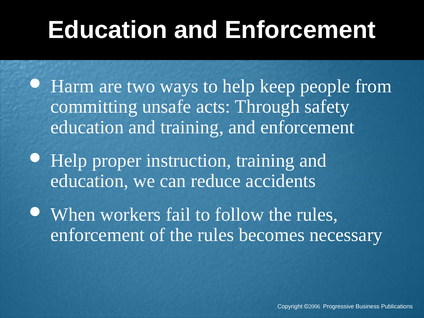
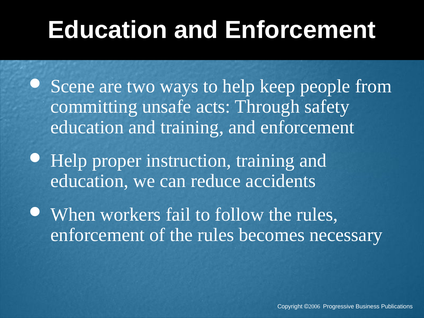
Harm: Harm -> Scene (73, 86)
